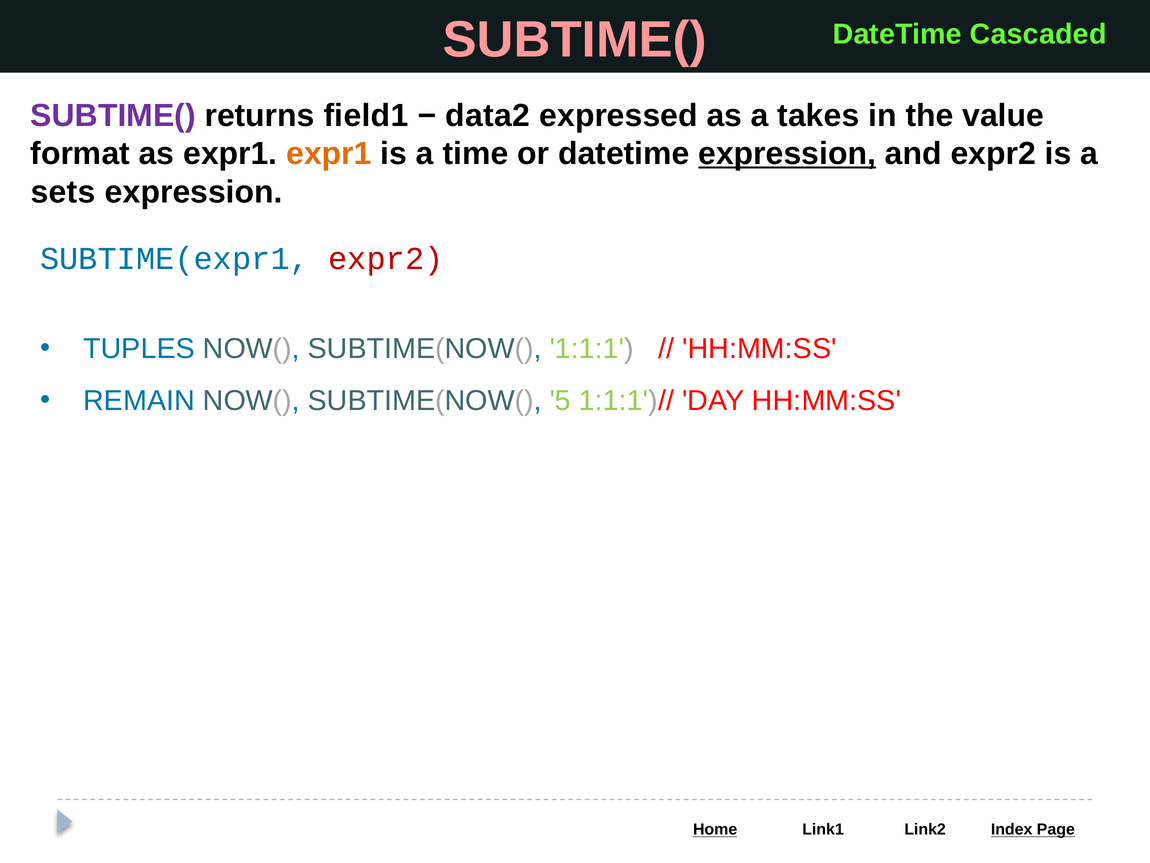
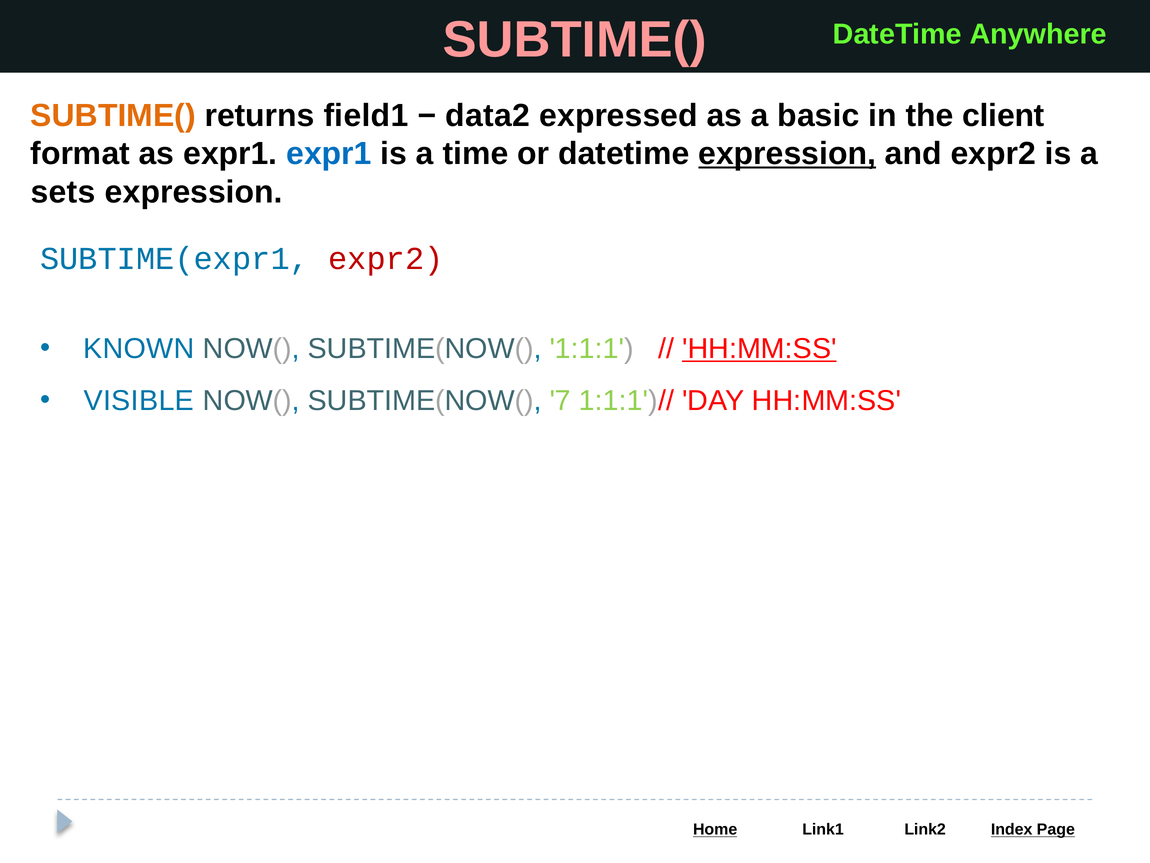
Cascaded: Cascaded -> Anywhere (1038, 34)
SUBTIME( colour: purple -> orange (113, 115)
takes: takes -> basic (818, 115)
value: value -> client (1003, 115)
expr1 colour: orange -> blue (329, 154)
TUPLES: TUPLES -> KNOWN (139, 349)
HH:MM:SS underline: none -> present (759, 349)
REMAIN: REMAIN -> VISIBLE (139, 401)
5: 5 -> 7 (560, 401)
